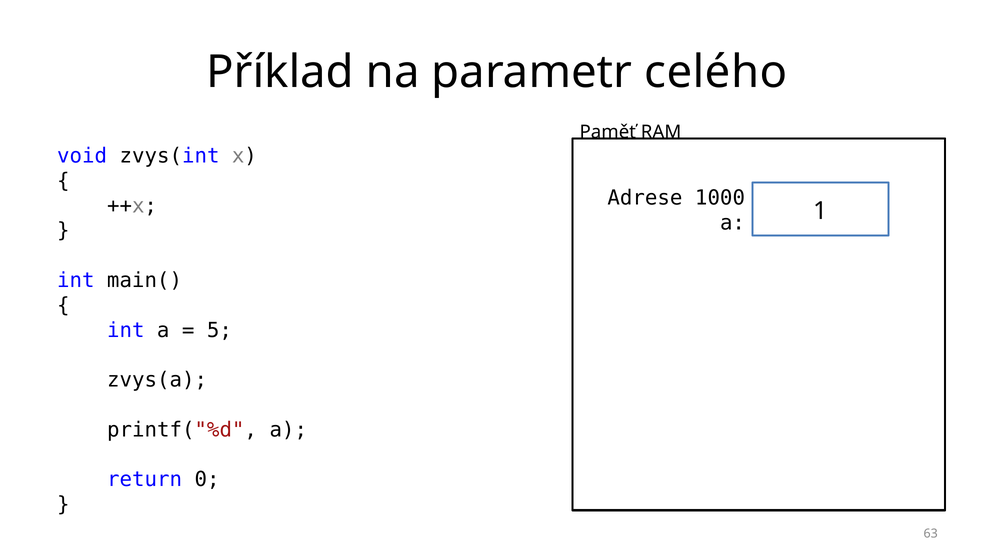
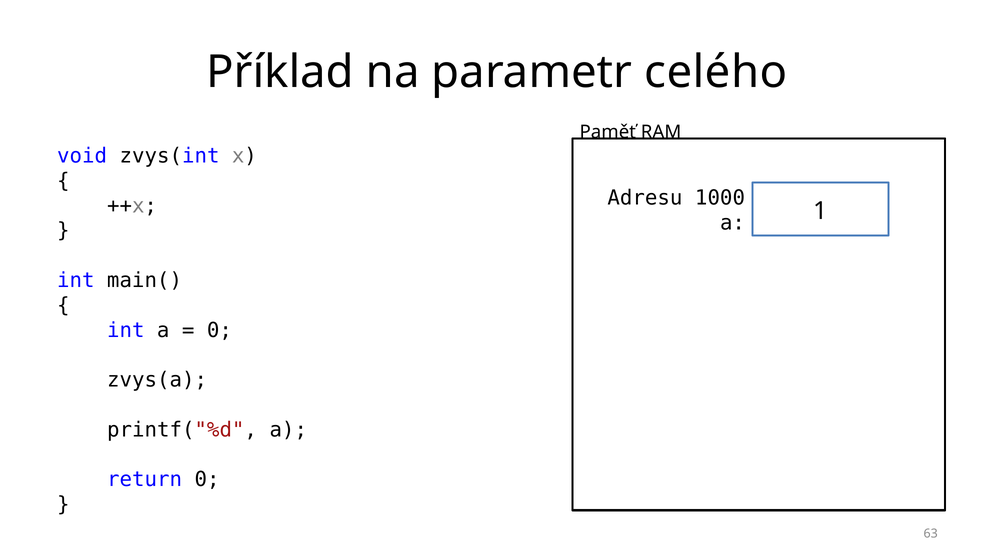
Adrese: Adrese -> Adresu (645, 198)
5: 5 -> 0 (219, 330)
